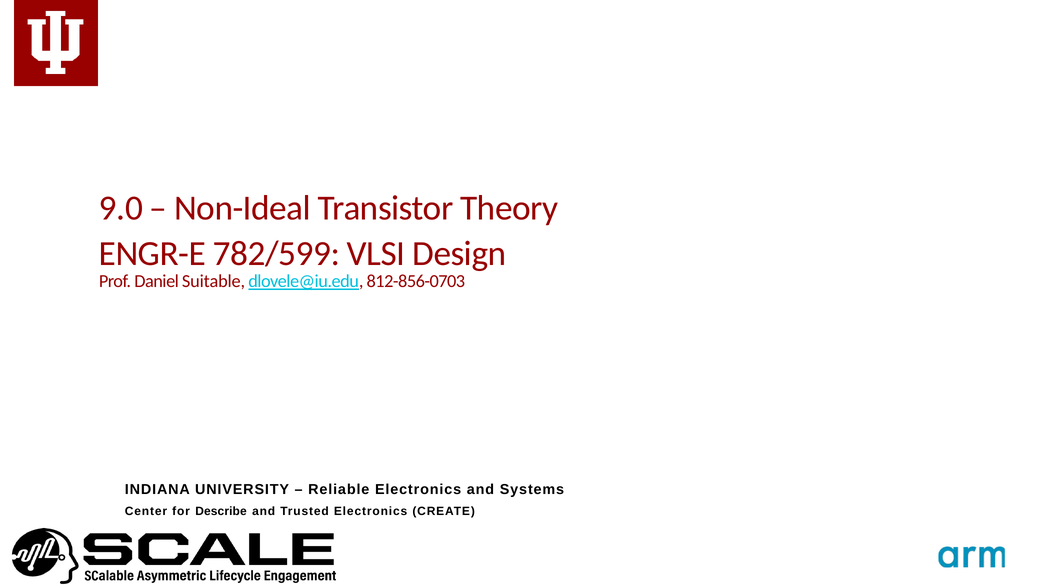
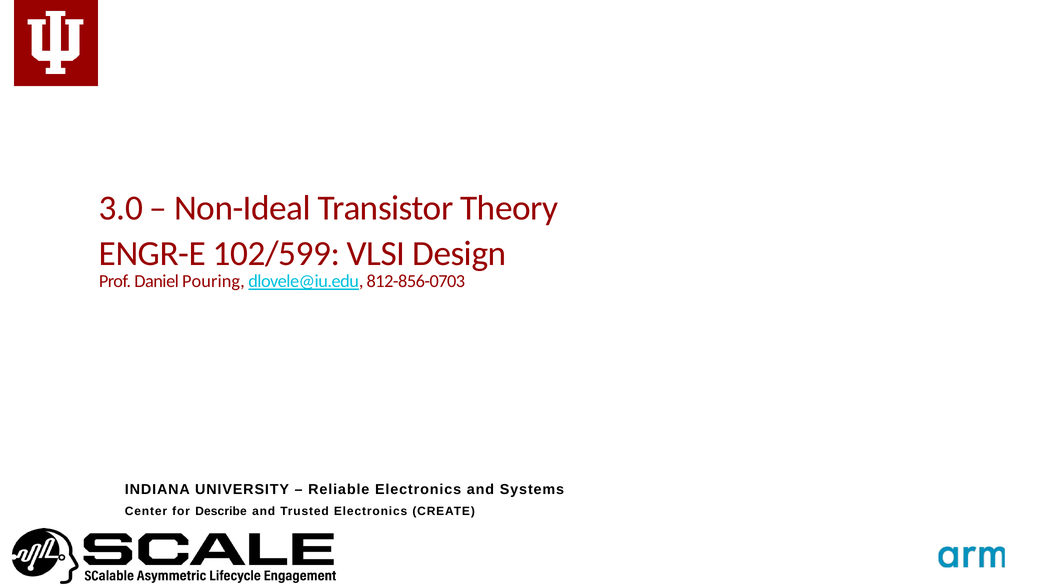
9.0: 9.0 -> 3.0 (121, 208)
782/599: 782/599 -> 102/599 (276, 254)
Suitable: Suitable -> Pouring (213, 282)
